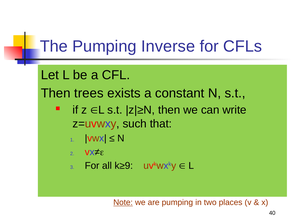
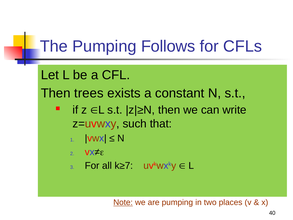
Inverse: Inverse -> Follows (168, 46)
k≥9: k≥9 -> k≥7 (124, 165)
